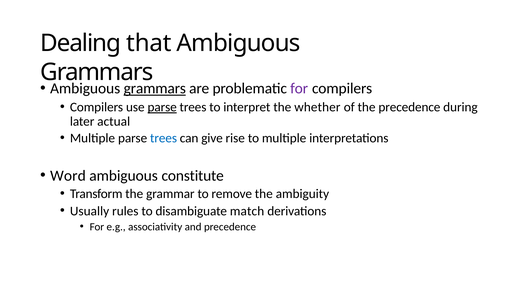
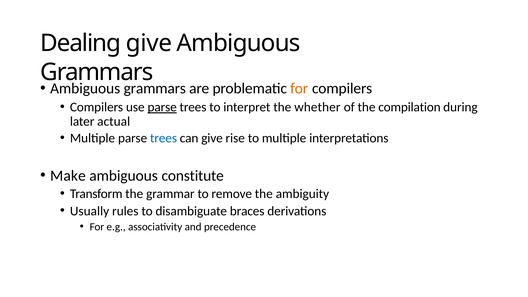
Dealing that: that -> give (149, 43)
grammars underline: present -> none (155, 89)
for colour: purple -> orange (299, 89)
the precedence: precedence -> compilation (409, 107)
Word: Word -> Make (68, 176)
match: match -> braces (247, 211)
